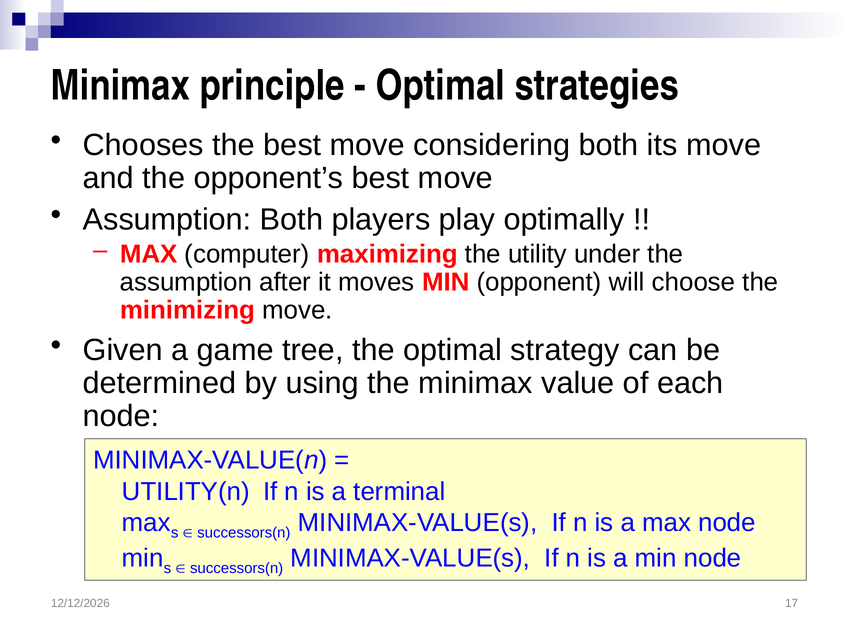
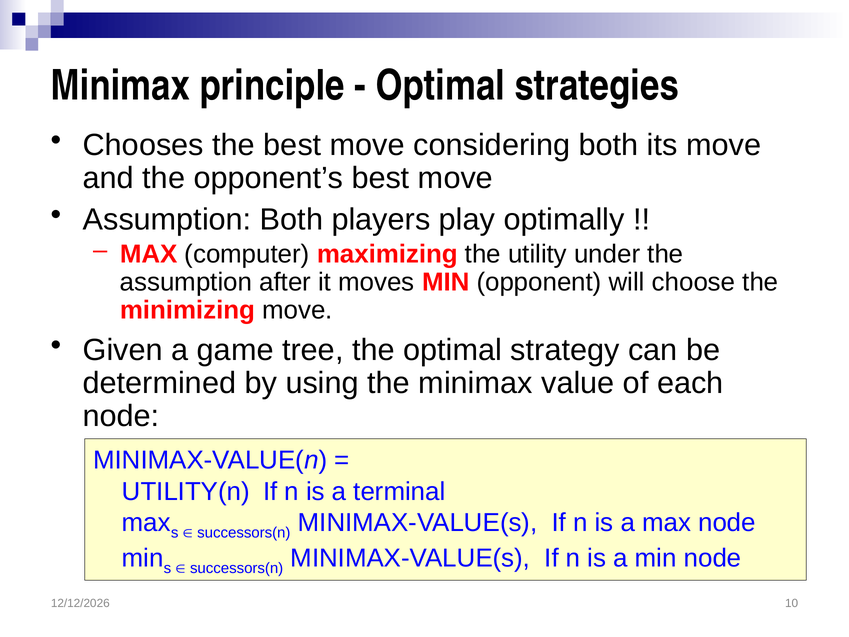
17: 17 -> 10 (792, 603)
